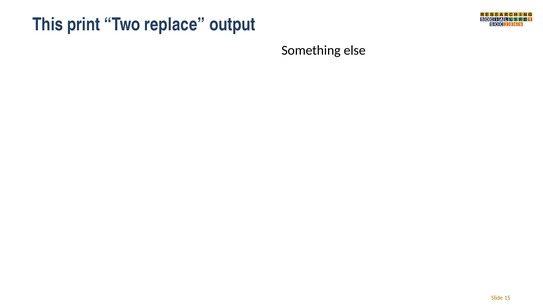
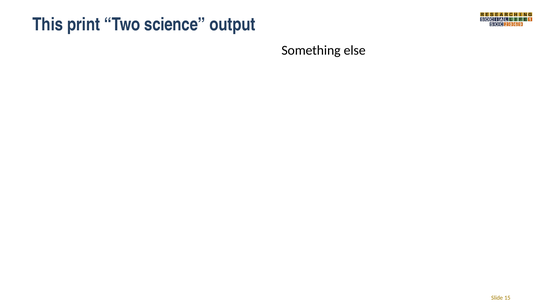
replace: replace -> science (175, 25)
